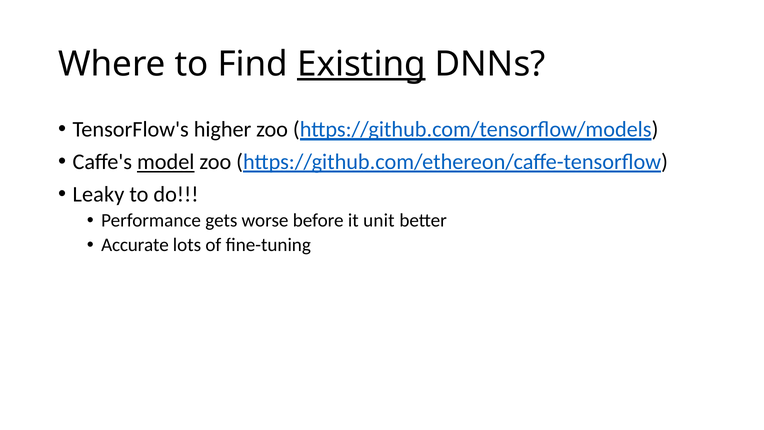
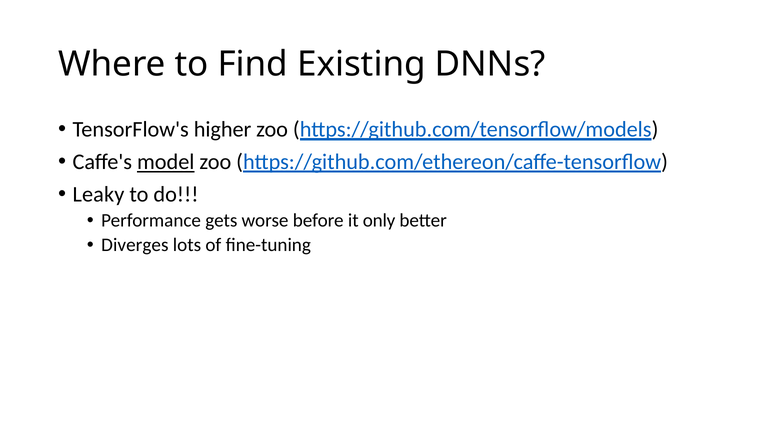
Existing underline: present -> none (361, 64)
unit: unit -> only (379, 220)
Accurate: Accurate -> Diverges (135, 245)
